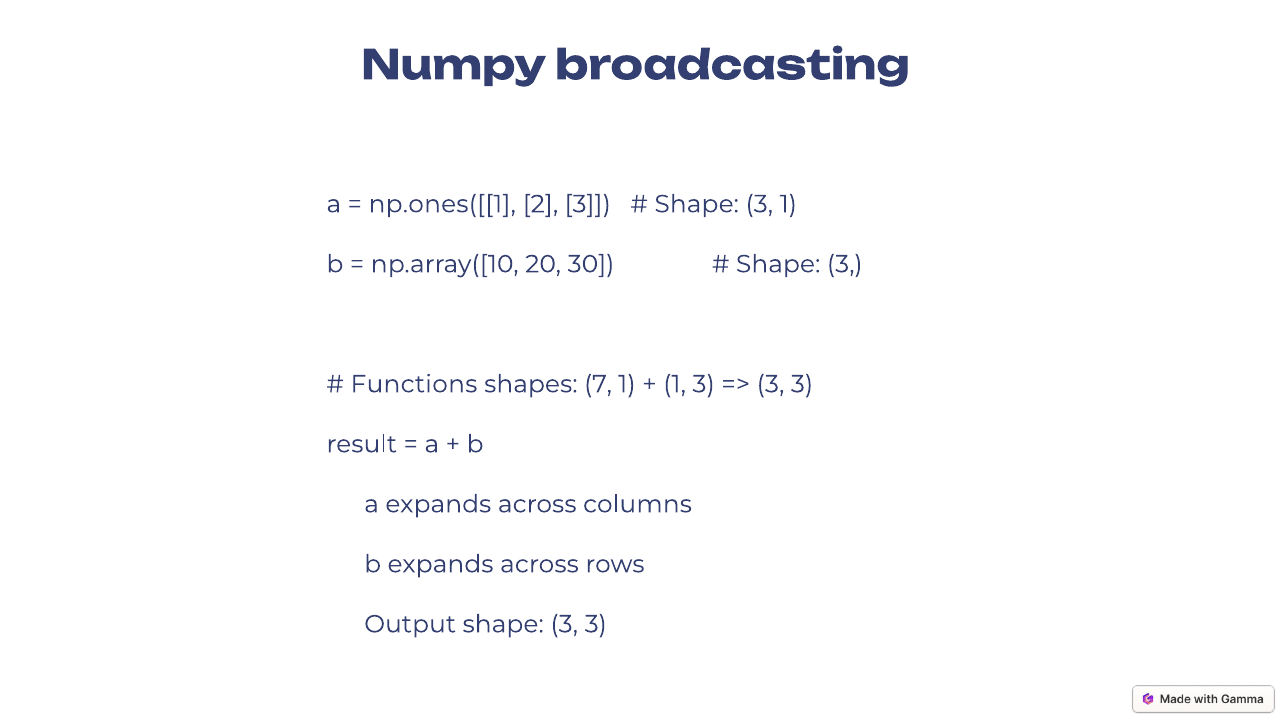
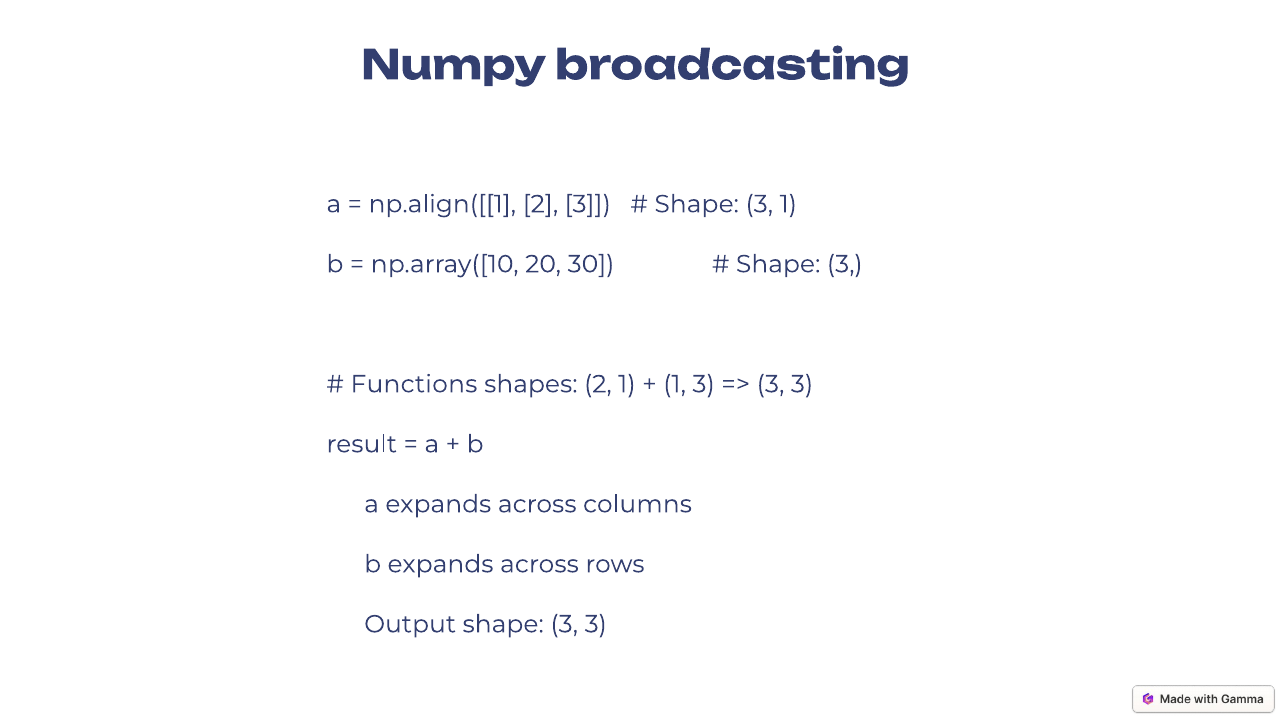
np.ones([[1: np.ones([[1 -> np.align([[1 (442, 204)
shapes 7: 7 -> 2 (598, 384)
